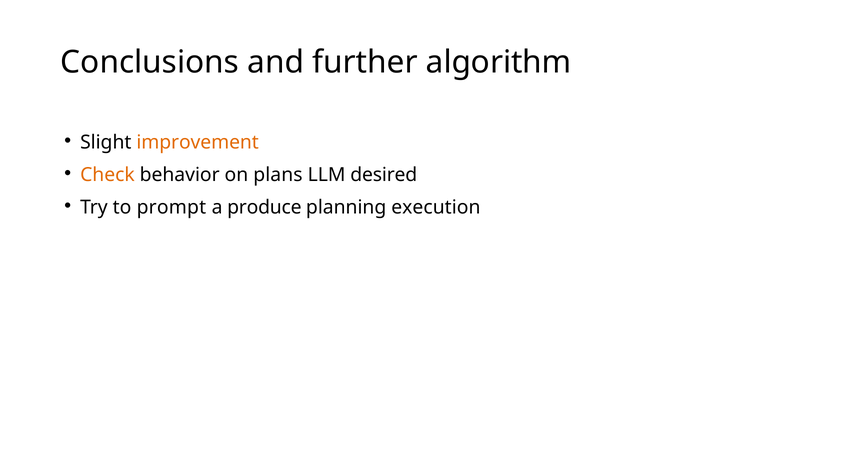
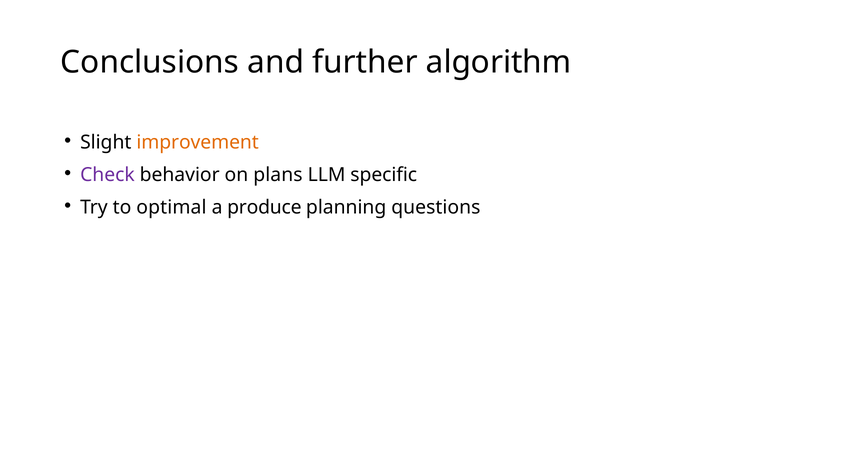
Check colour: orange -> purple (107, 175)
desired: desired -> specific (384, 175)
prompt: prompt -> optimal (171, 207)
execution: execution -> questions (436, 207)
